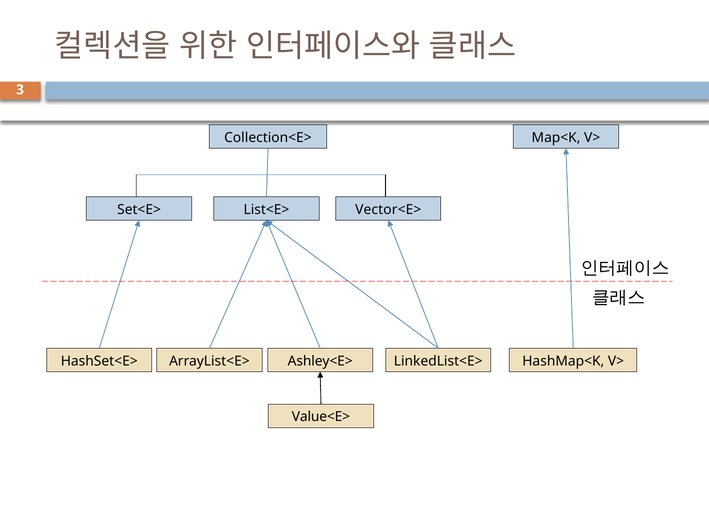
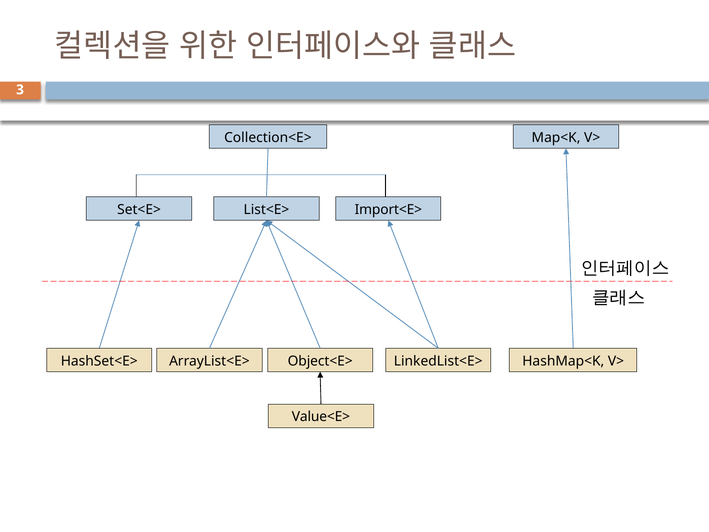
Vector<E>: Vector<E> -> Import<E> (388, 209)
Ashley<E>: Ashley<E> -> Object<E> (320, 361)
